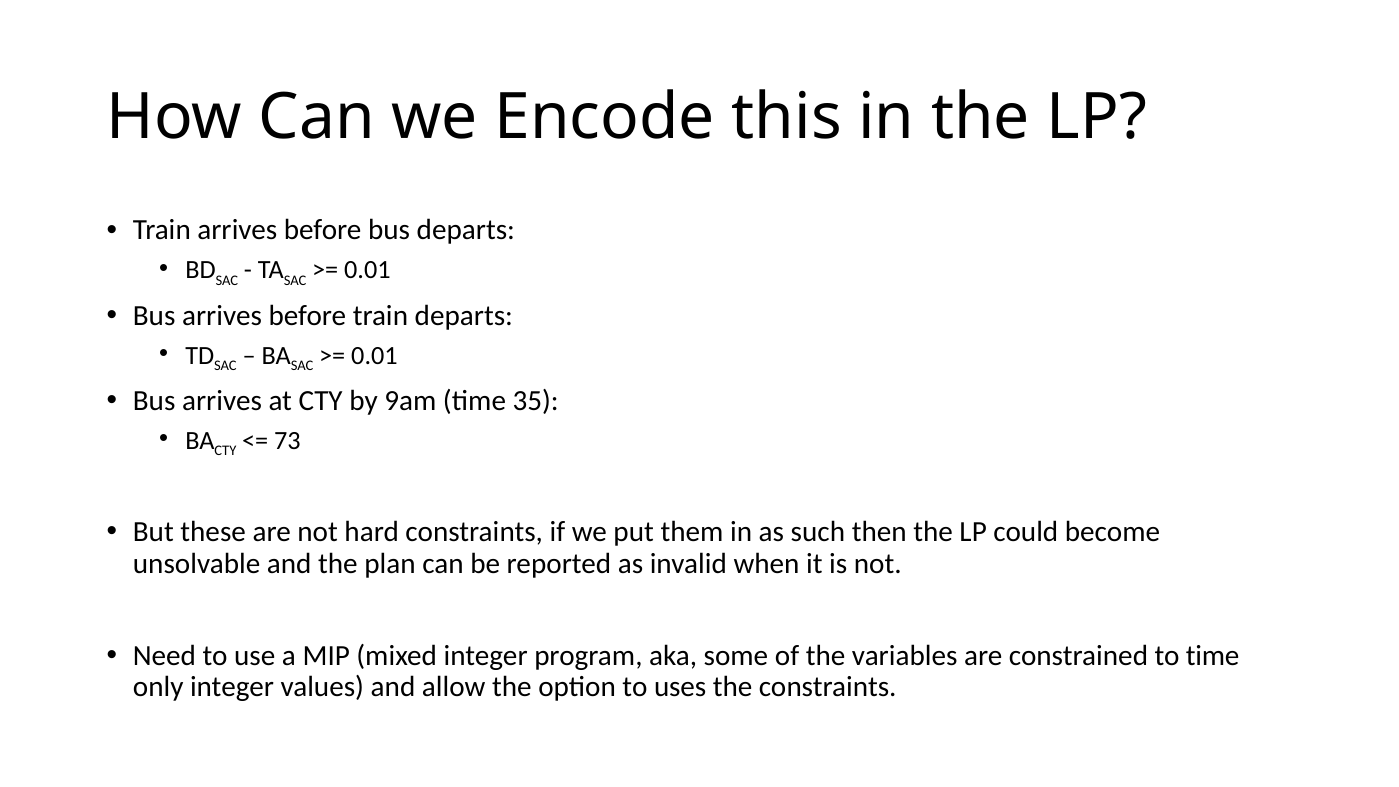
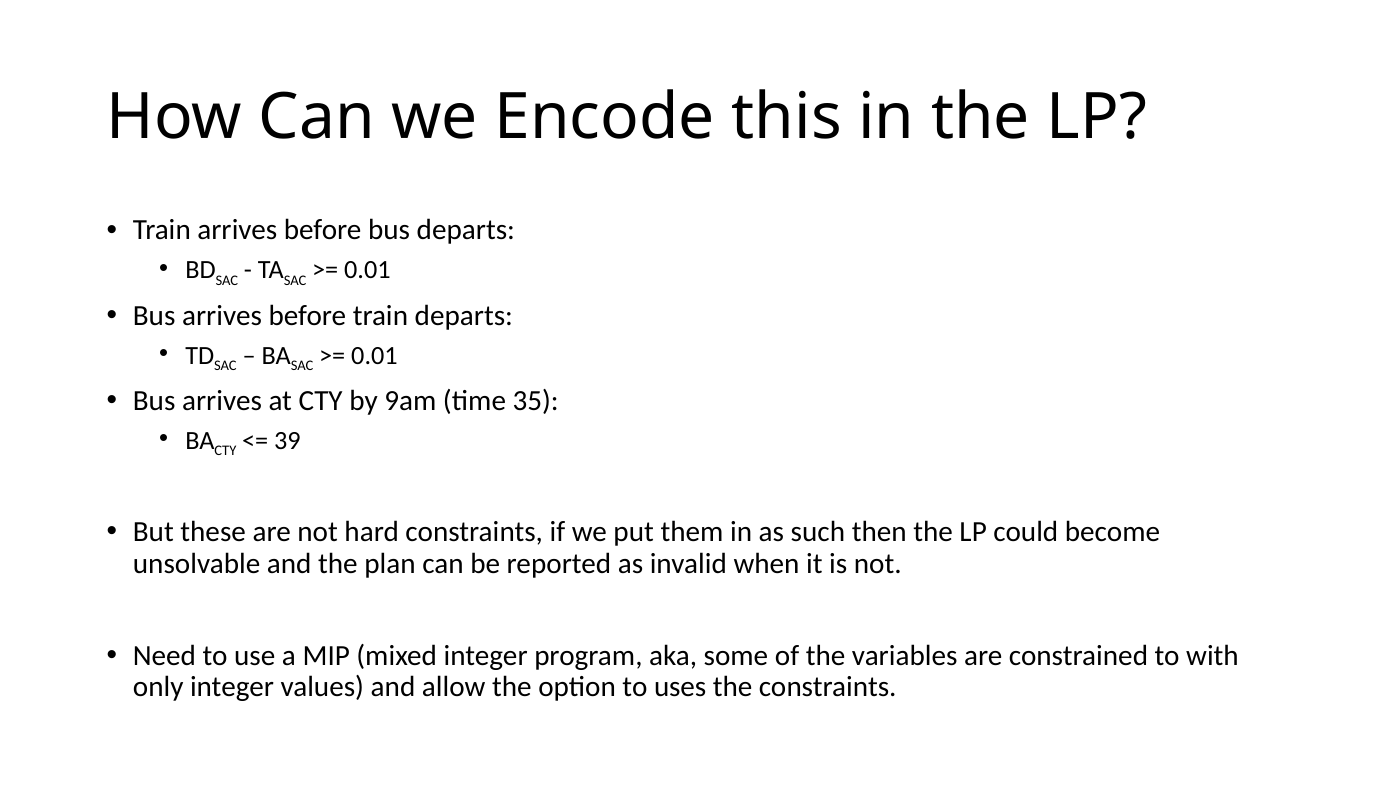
73: 73 -> 39 (287, 441)
to time: time -> with (1212, 655)
